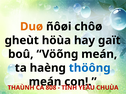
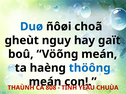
Duø colour: orange -> blue (32, 27)
chôø: chôø -> choã (88, 27)
höùa: höùa -> nguy (56, 41)
